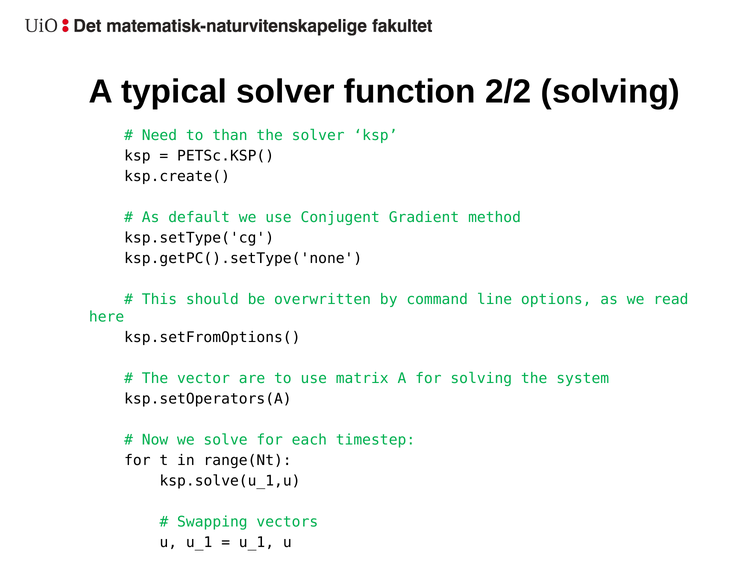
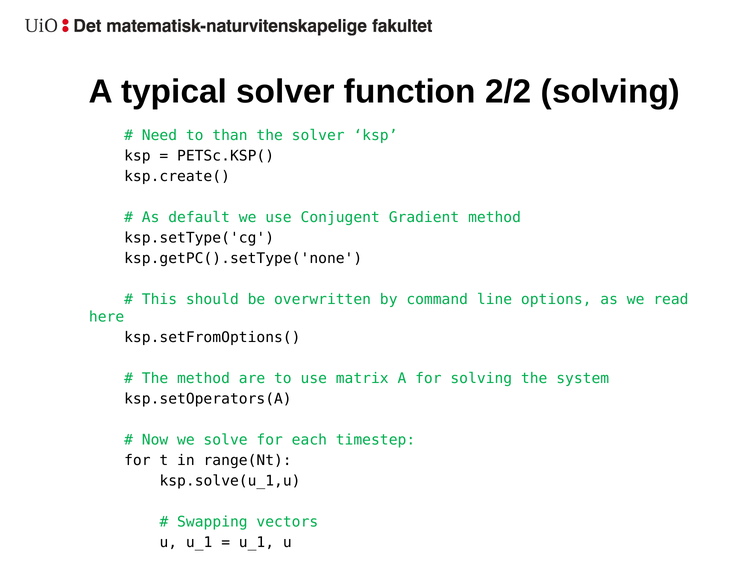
The vector: vector -> method (203, 379)
